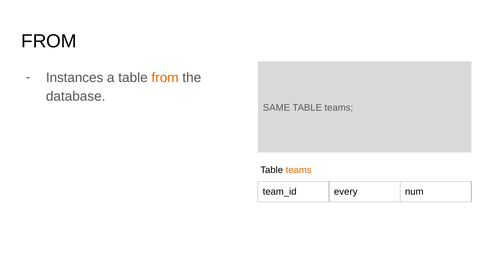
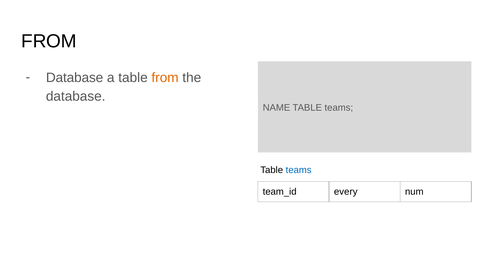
Instances: Instances -> Database (75, 78)
SAME: SAME -> NAME (276, 108)
teams colour: orange -> blue (299, 170)
